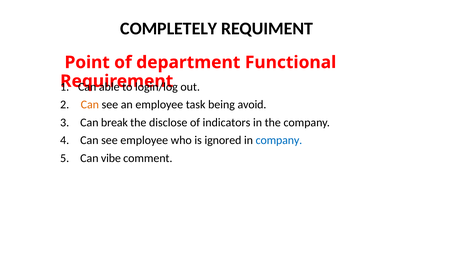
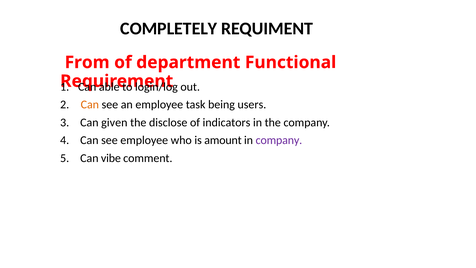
Point: Point -> From (87, 62)
avoid: avoid -> users (252, 105)
break: break -> given (114, 122)
ignored: ignored -> amount (223, 140)
company colour: blue -> purple (279, 140)
